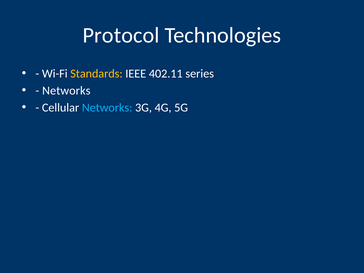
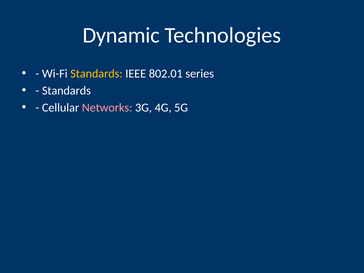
Protocol: Protocol -> Dynamic (121, 35)
402.11: 402.11 -> 802.01 (166, 74)
Networks: Networks -> Standards (66, 91)
Networks colour: light blue -> pink (107, 108)
